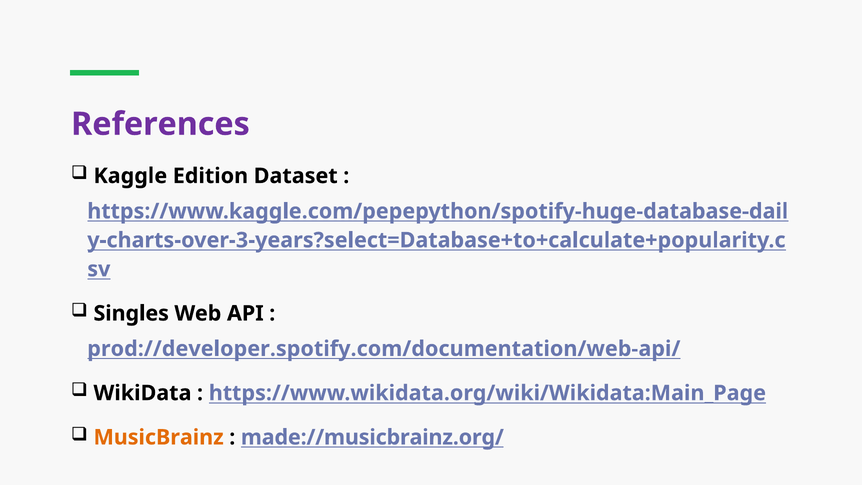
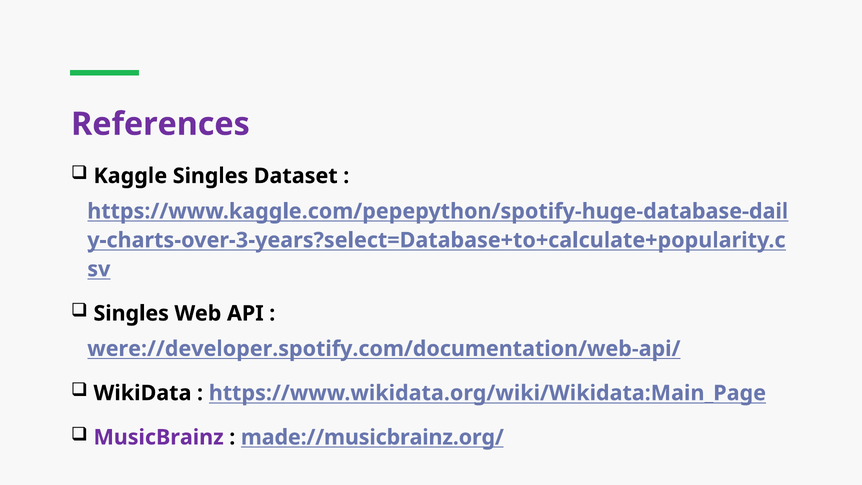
Kaggle Edition: Edition -> Singles (210, 176)
prod://developer.spotify.com/documentation/web-api/: prod://developer.spotify.com/documentation/web-api/ -> were://developer.spotify.com/documentation/web-api/ (384, 349)
MusicBrainz colour: orange -> purple (159, 437)
